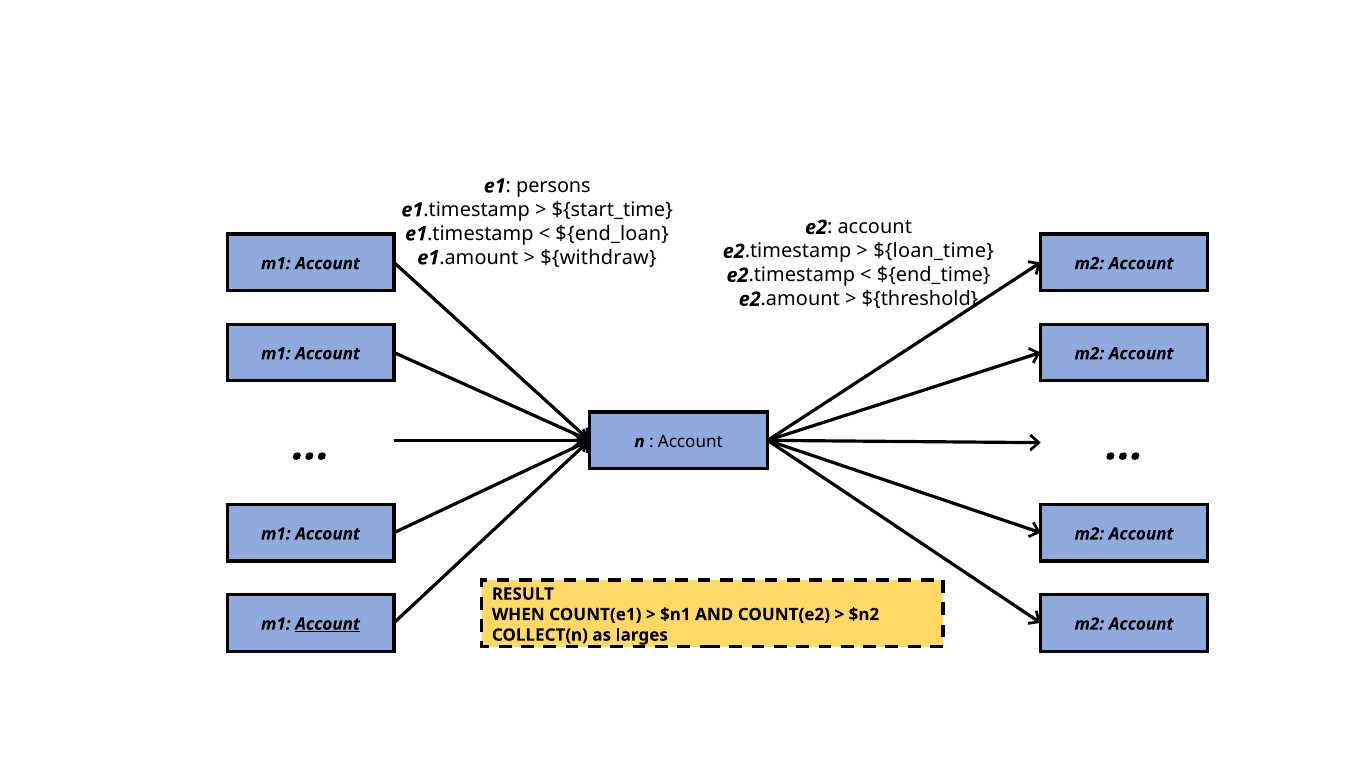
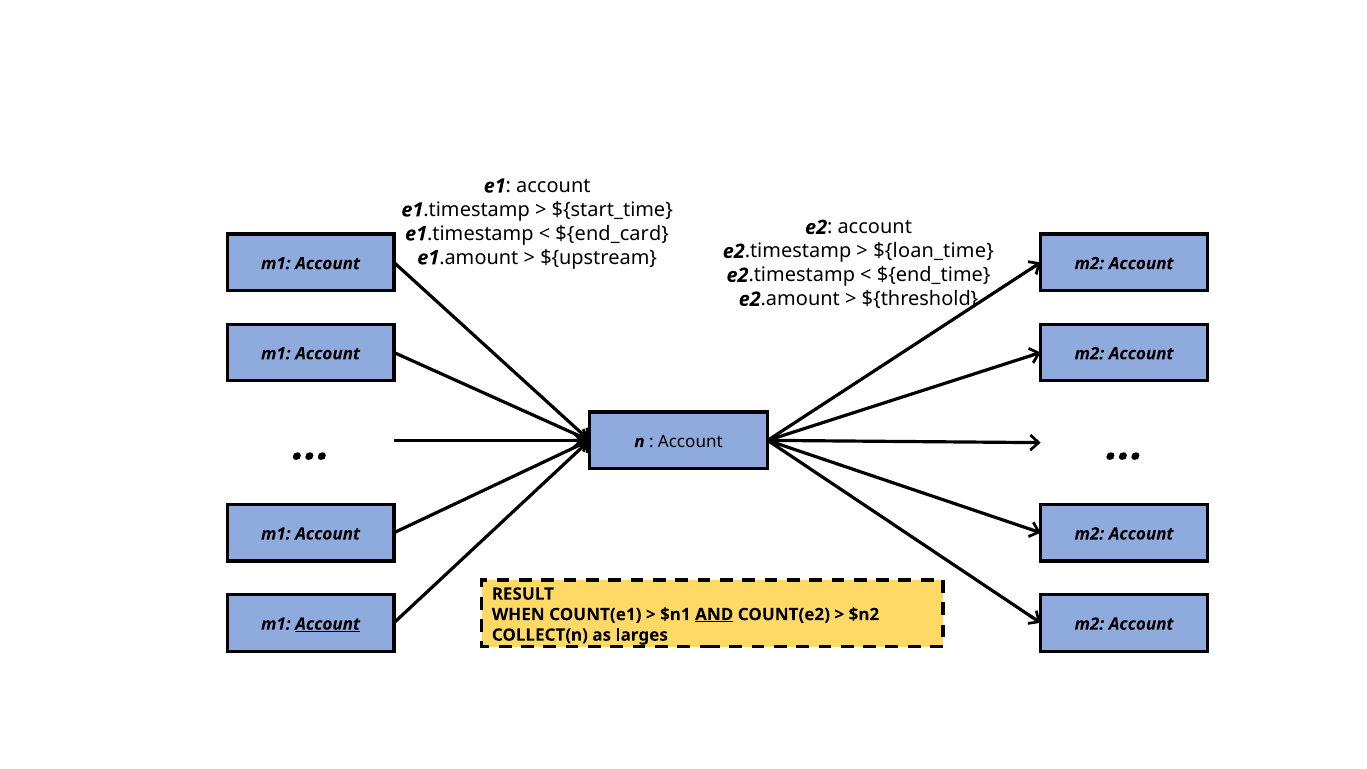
e1 persons: persons -> account (553, 186)
${end_loan: ${end_loan -> ${end_card (612, 234)
${withdraw: ${withdraw -> ${upstream (599, 258)
AND underline: none -> present (714, 614)
